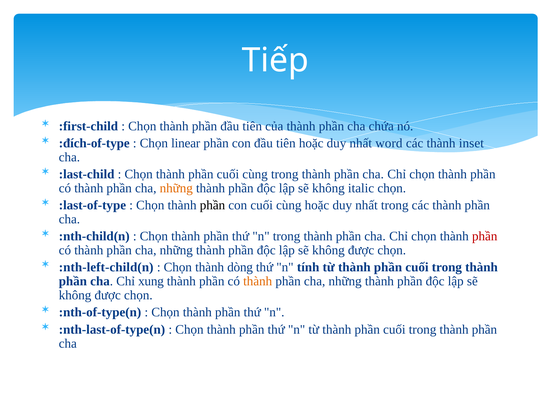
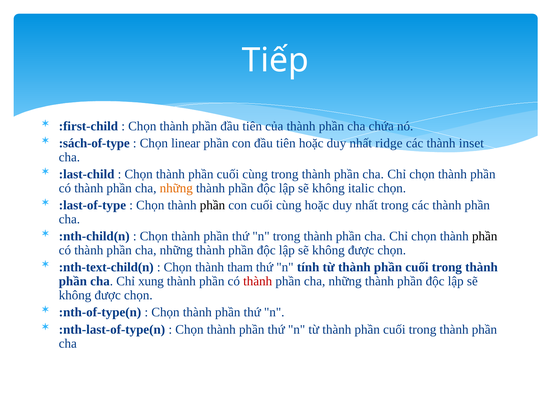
:đích-of-type: :đích-of-type -> :sách-of-type (94, 143)
word: word -> ridge (389, 143)
phần colour: red -> black (485, 236)
:nth-left-child(n: :nth-left-child(n -> :nth-text-child(n (106, 267)
dòng: dòng -> tham (240, 267)
thành colour: orange -> red (258, 281)
